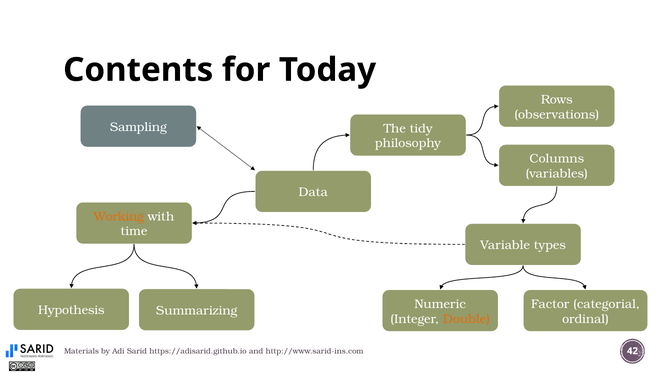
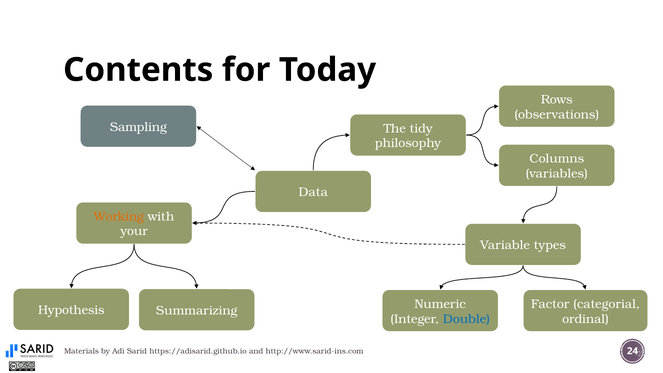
time: time -> your (134, 231)
Double colour: orange -> blue (466, 319)
42: 42 -> 24 (632, 351)
